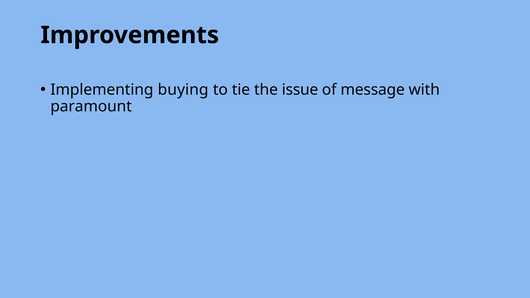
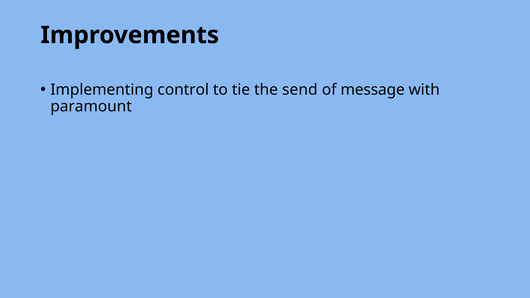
buying: buying -> control (183, 90)
issue: issue -> send (300, 90)
